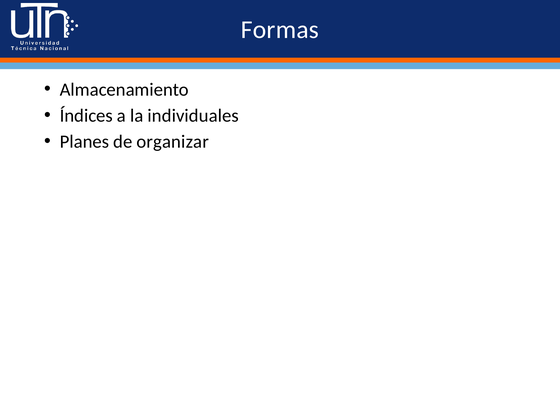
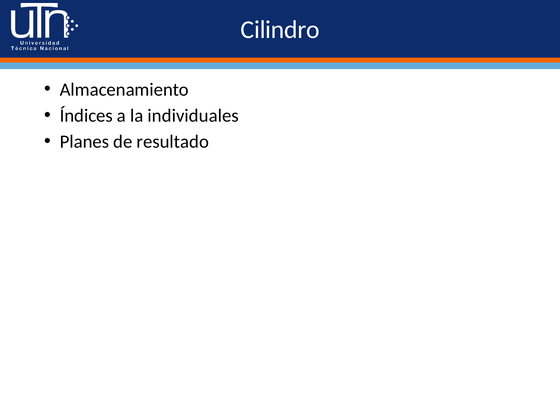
Formas: Formas -> Cilindro (280, 30)
organizar: organizar -> resultado (173, 142)
